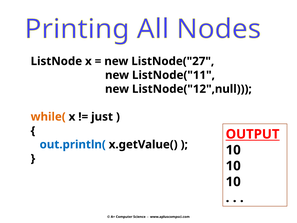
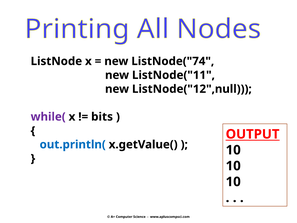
ListNode("27: ListNode("27 -> ListNode("74 (173, 61)
while( colour: orange -> purple (48, 117)
just: just -> bits (102, 117)
